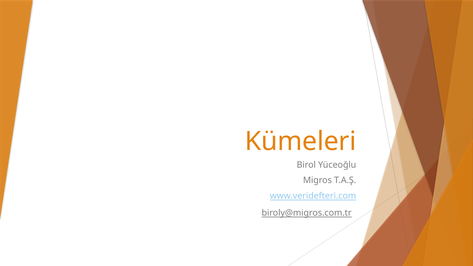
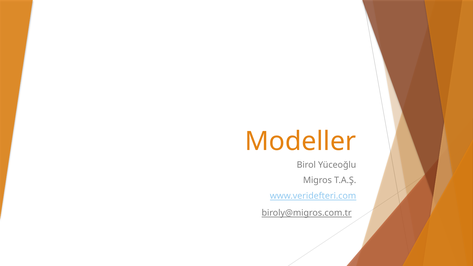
Kümeleri: Kümeleri -> Modeller (301, 141)
